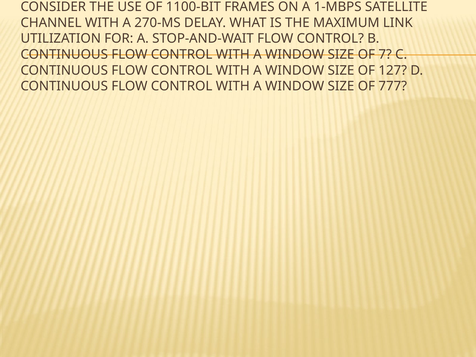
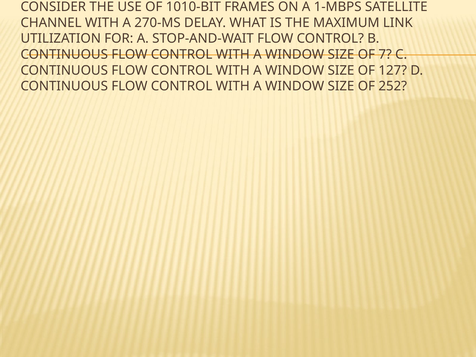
1100-BIT: 1100-BIT -> 1010-BIT (193, 7)
777: 777 -> 252 (393, 86)
